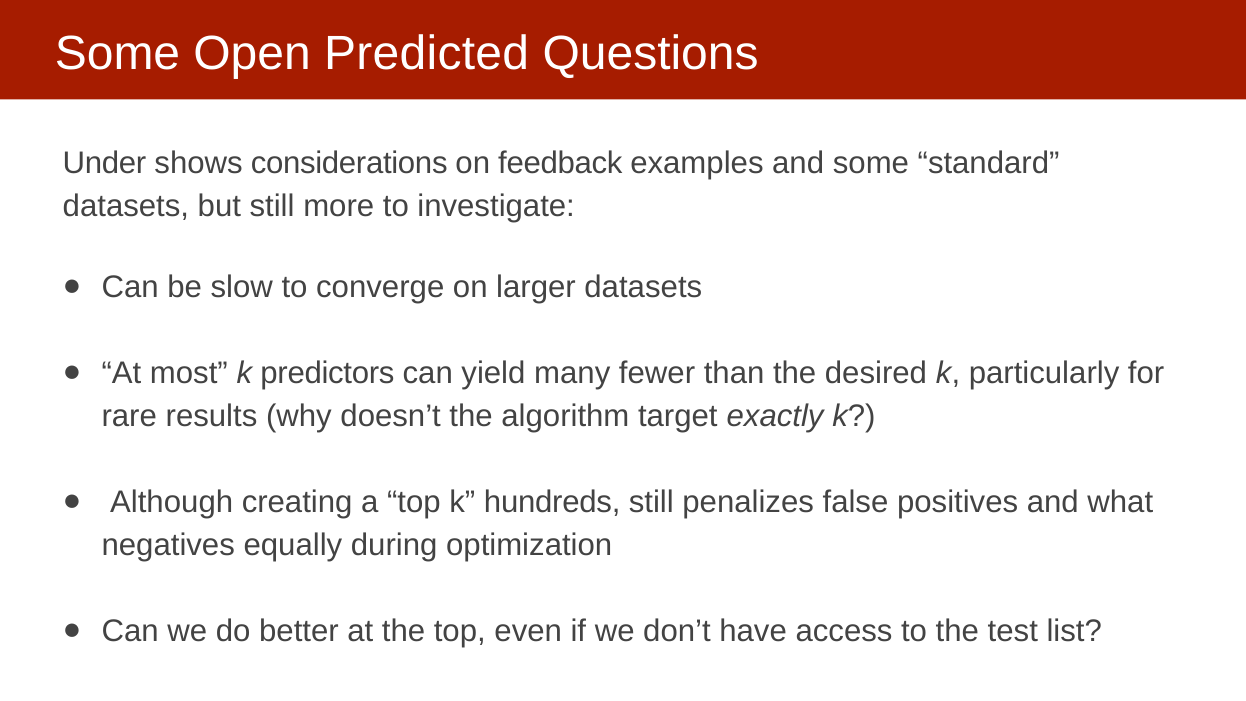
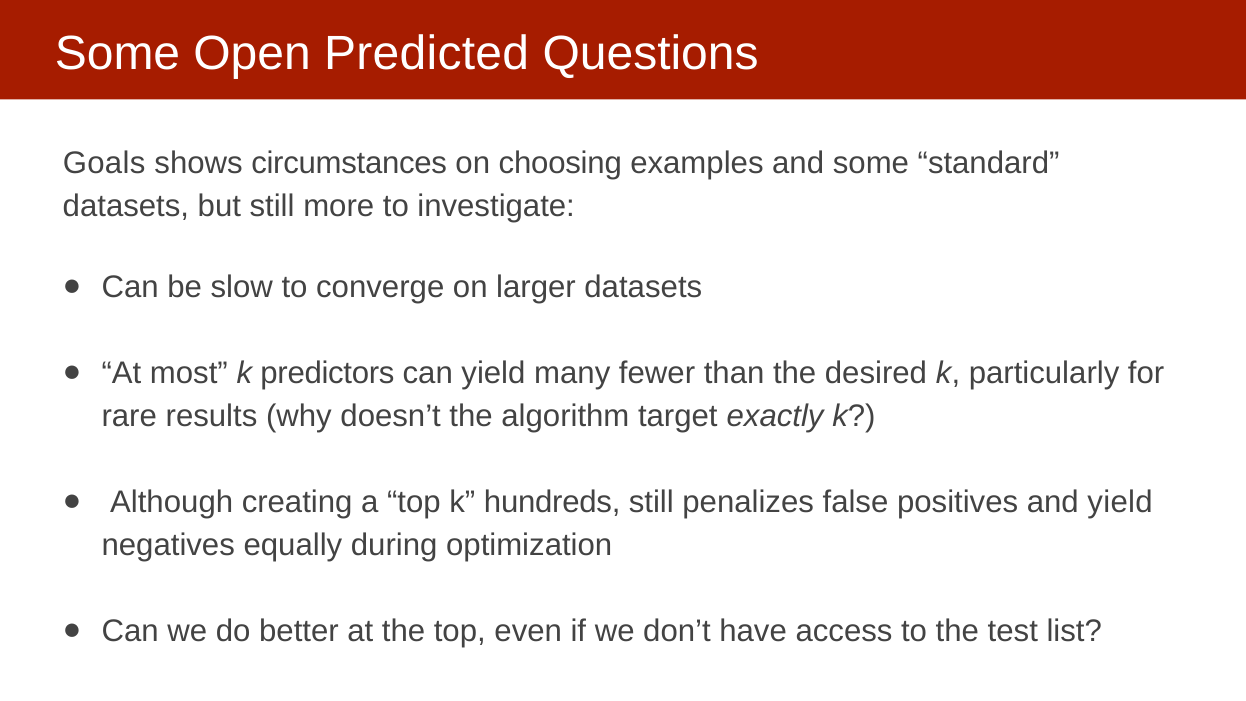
Under: Under -> Goals (104, 164)
considerations: considerations -> circumstances (349, 164)
feedback: feedback -> choosing (560, 164)
and what: what -> yield (1120, 502)
